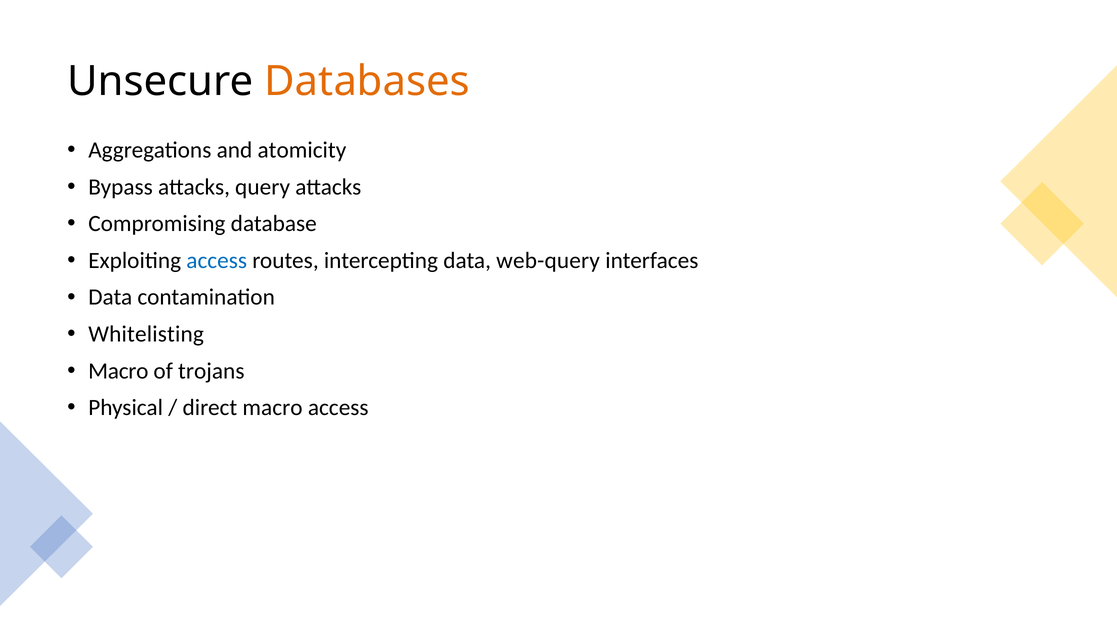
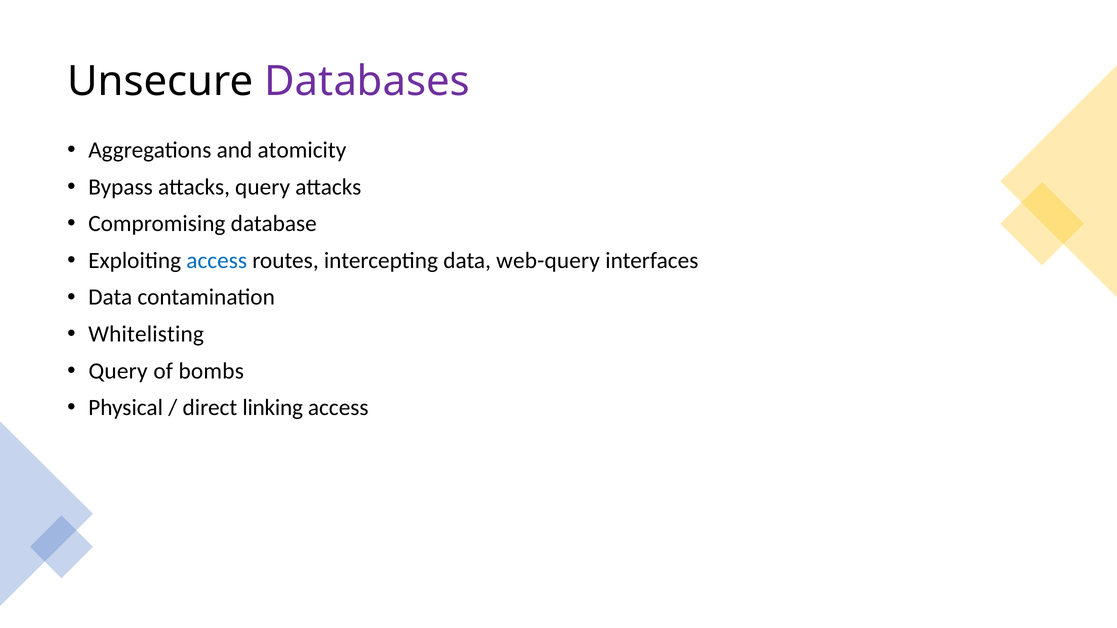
Databases colour: orange -> purple (367, 81)
Macro: Macro -> Query (118, 371)
trojans: trojans -> bombs (211, 371)
direct macro: macro -> linking (273, 408)
